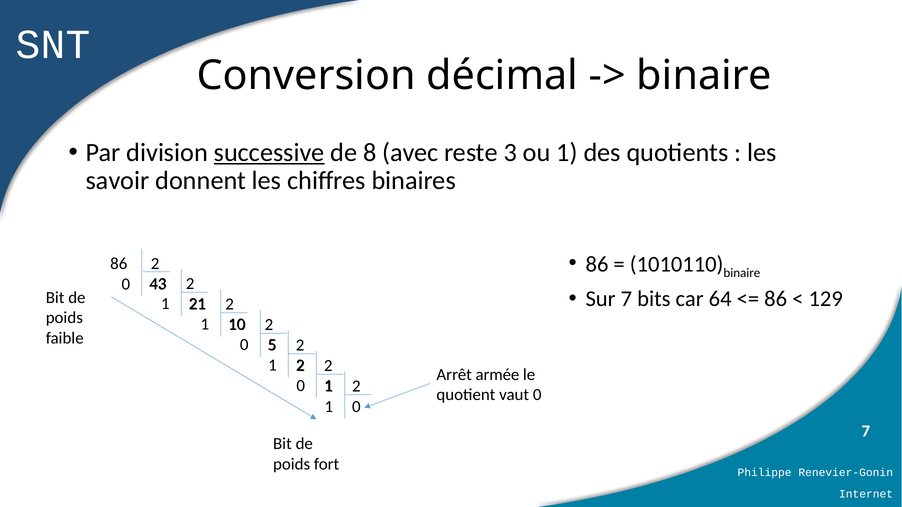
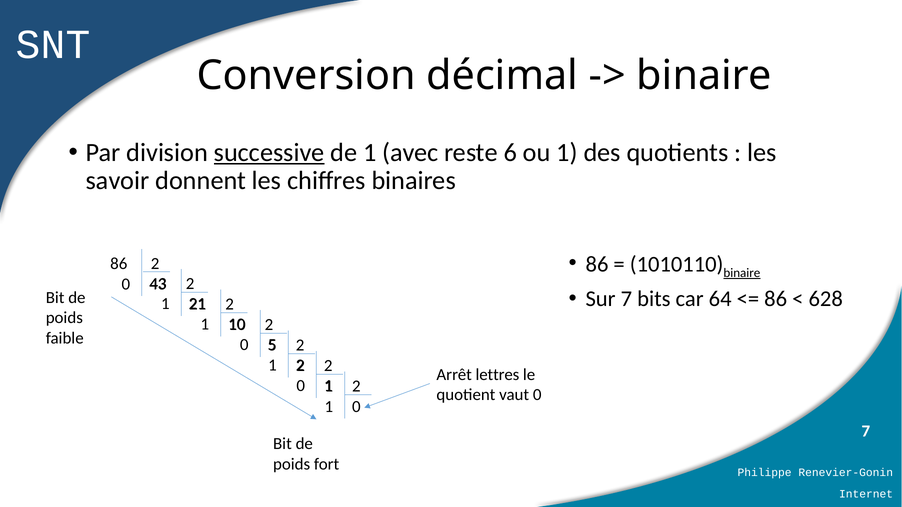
de 8: 8 -> 1 (370, 152)
3: 3 -> 6 (510, 152)
binaire underline: none -> present (742, 273)
129: 129 -> 628 (826, 299)
armée: armée -> lettres (497, 375)
